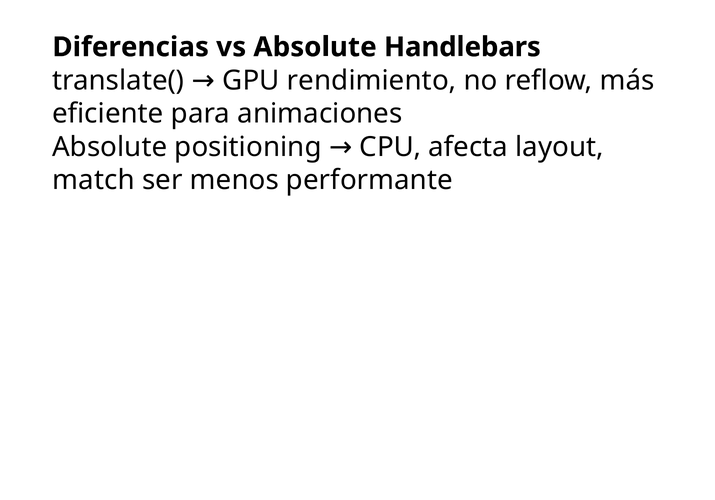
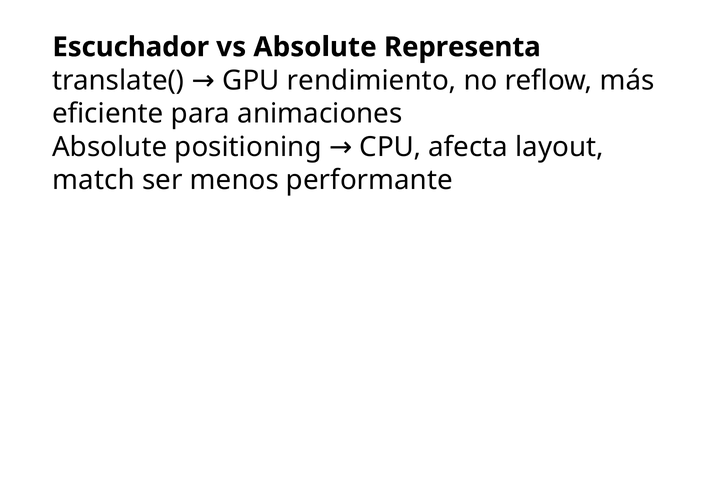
Diferencias: Diferencias -> Escuchador (131, 47)
Handlebars: Handlebars -> Representa (462, 47)
